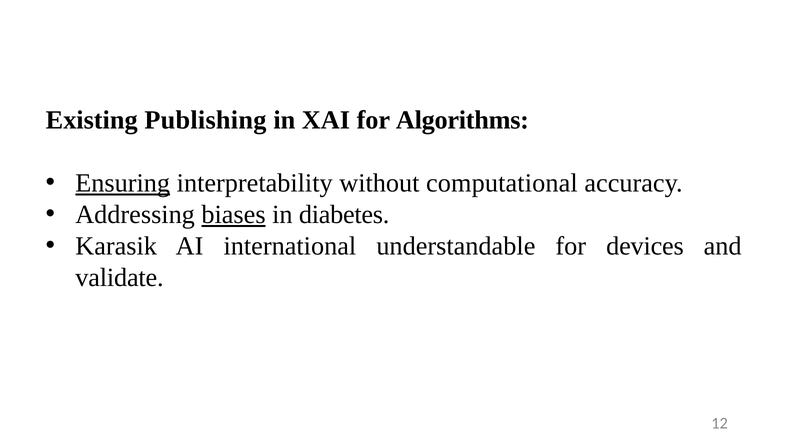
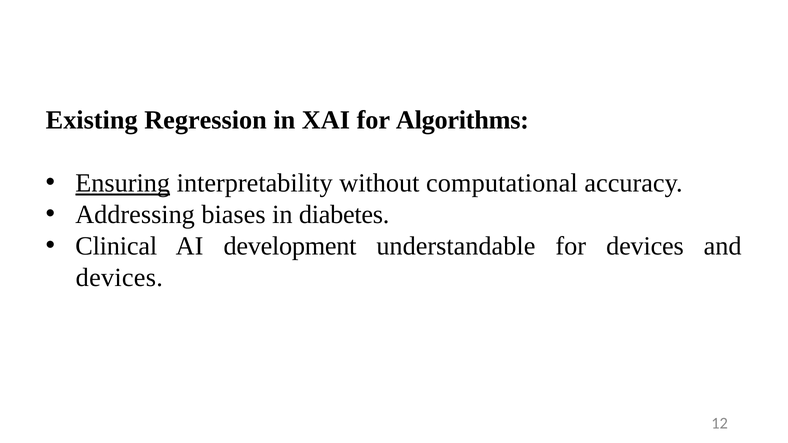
Publishing: Publishing -> Regression (206, 120)
biases underline: present -> none (234, 215)
Karasik: Karasik -> Clinical (116, 246)
international: international -> development (290, 246)
validate: validate -> devices (119, 278)
